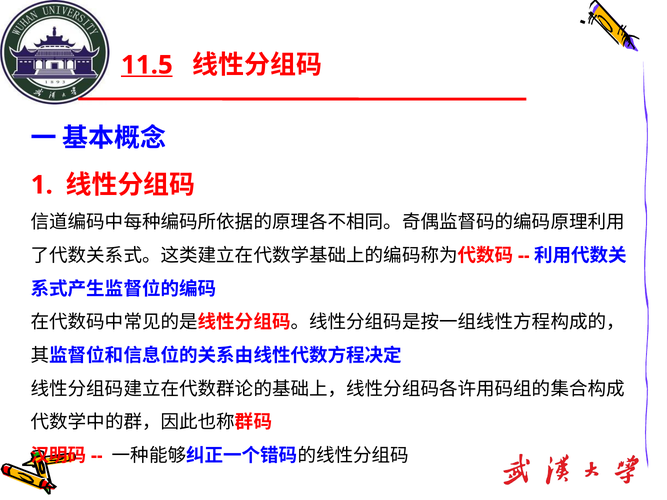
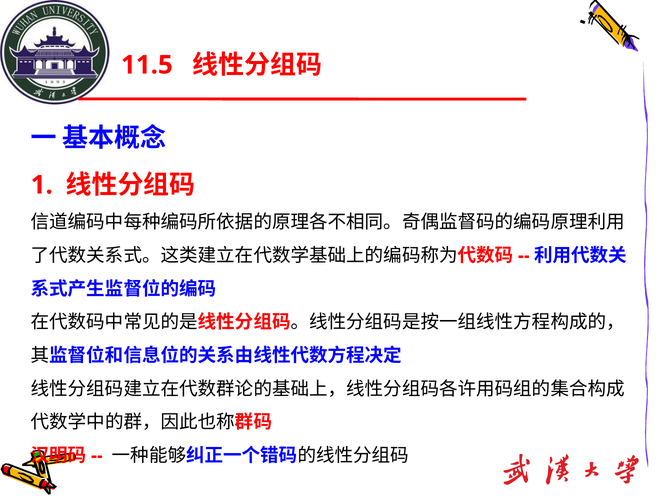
11.5 underline: present -> none (147, 65)
